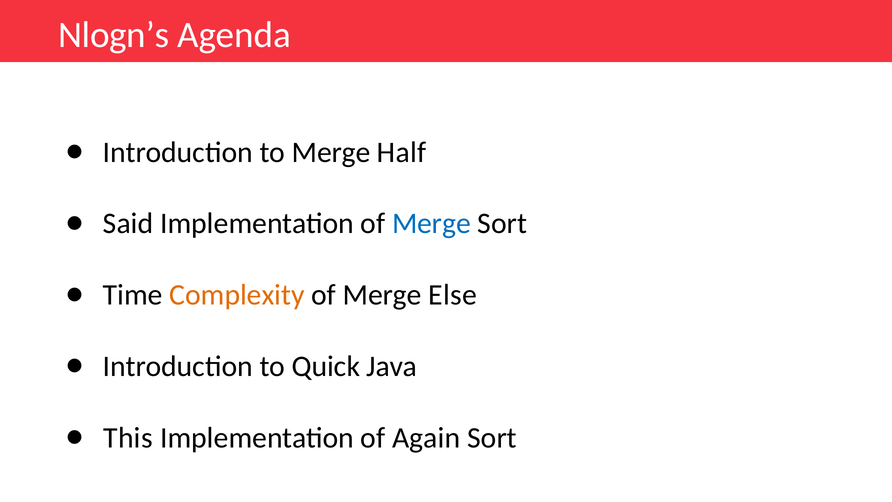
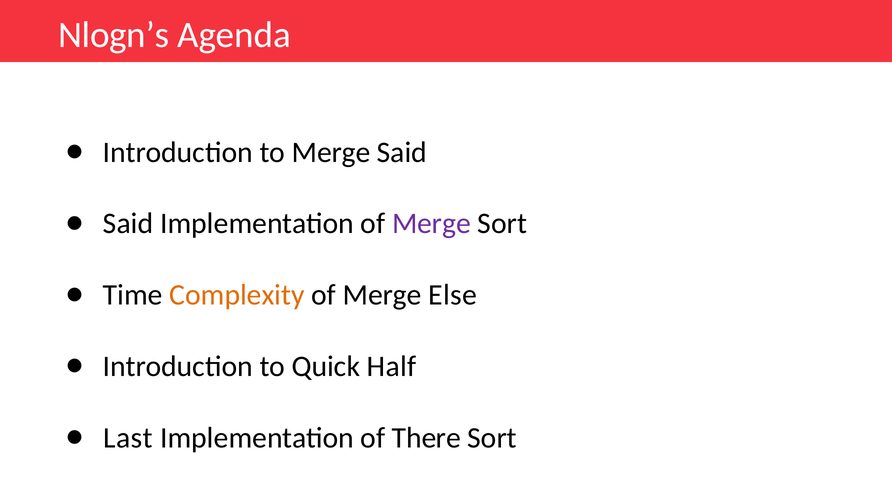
Merge Half: Half -> Said (402, 152)
Merge colour: blue -> purple (431, 224)
Java: Java -> Half (391, 366)
This: This -> Last (128, 438)
Again: Again -> There (426, 438)
